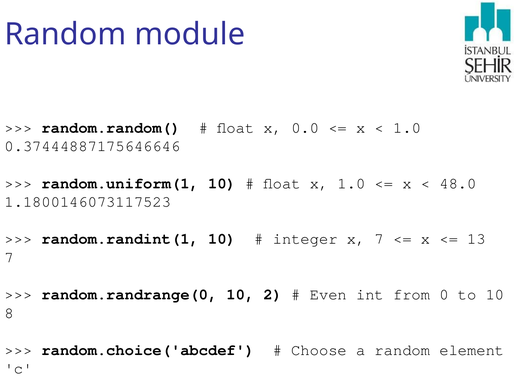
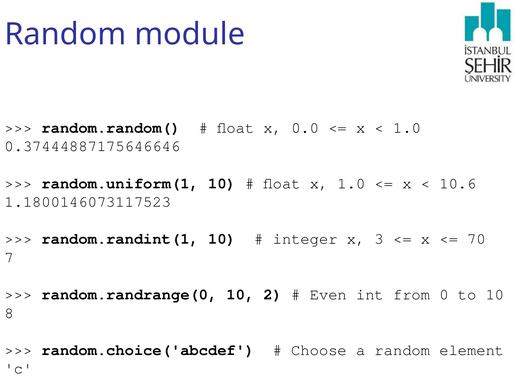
48.0: 48.0 -> 10.6 (458, 183)
x 7: 7 -> 3 (379, 239)
13: 13 -> 70 (476, 239)
